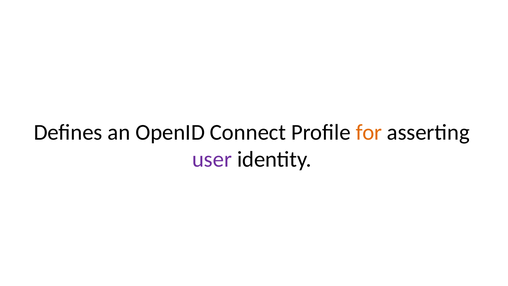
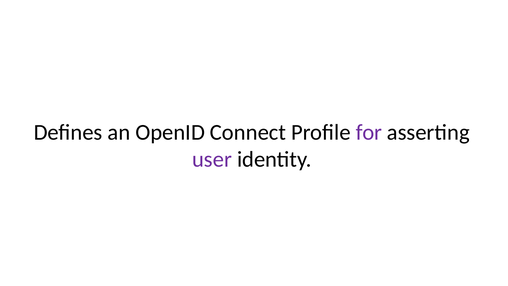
for colour: orange -> purple (369, 132)
